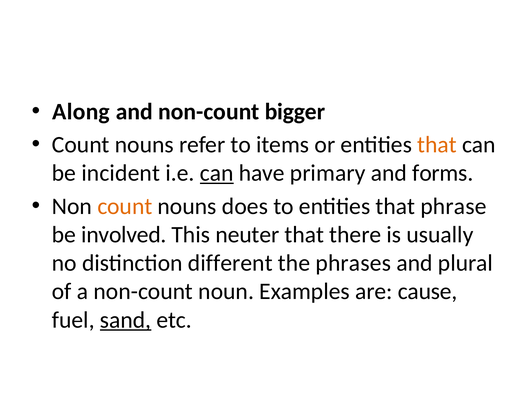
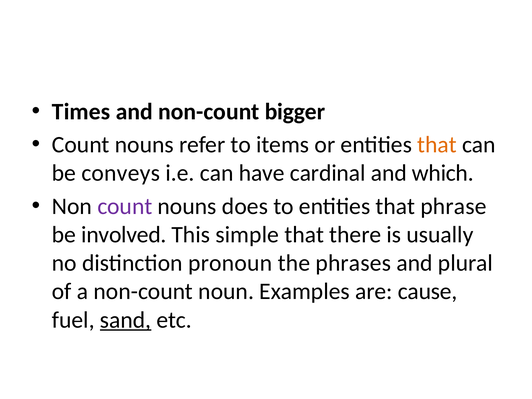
Along: Along -> Times (81, 112)
incident: incident -> conveys (121, 173)
can underline: present -> none (217, 173)
primary: primary -> cardinal (328, 173)
forms: forms -> which (443, 173)
count colour: orange -> purple (125, 206)
neuter: neuter -> simple (247, 235)
different: different -> pronoun (230, 263)
